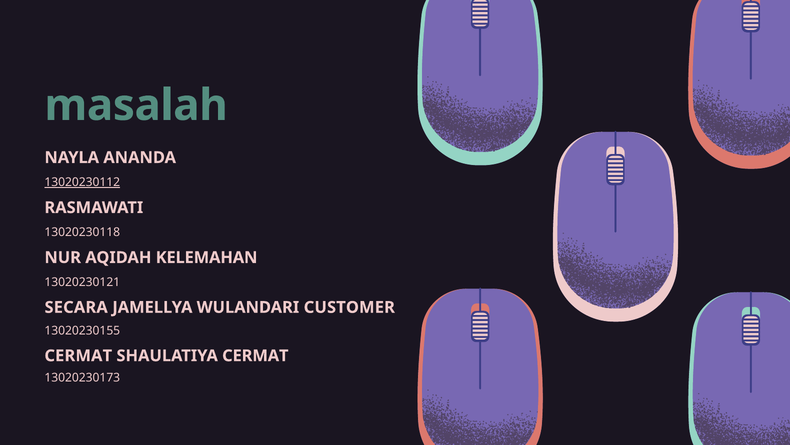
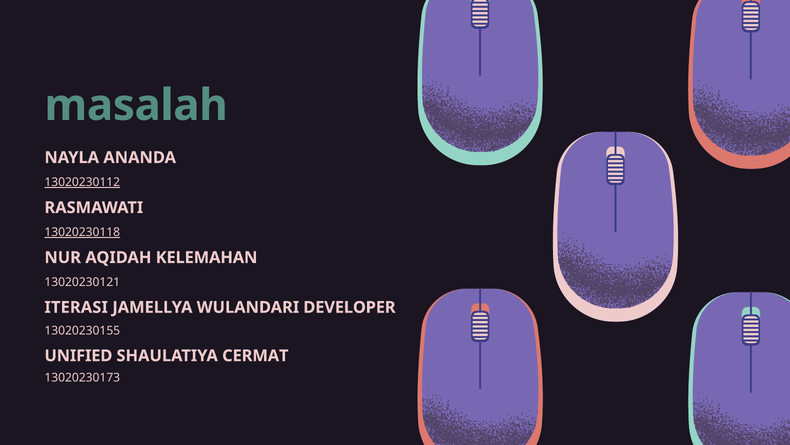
13020230118 underline: none -> present (82, 232)
SECARA: SECARA -> ITERASI (76, 307)
CUSTOMER: CUSTOMER -> DEVELOPER (349, 307)
CERMAT: CERMAT -> UNIFIED (78, 355)
